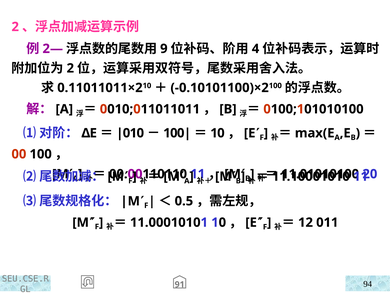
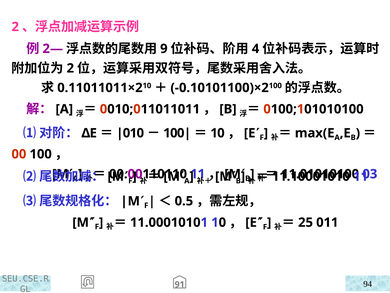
20: 20 -> 03 (370, 174)
12: 12 -> 25 (306, 222)
